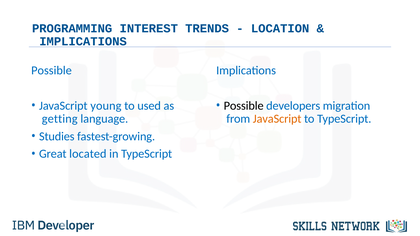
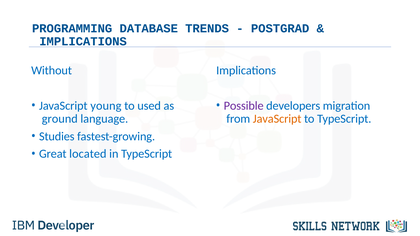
INTEREST: INTEREST -> DATABASE (149, 28)
LOCATION: LOCATION -> POSTGRAD (280, 28)
Possible: Possible -> Without (52, 70)
Possible colour: black -> purple (244, 106)
getting: getting -> ground (60, 119)
